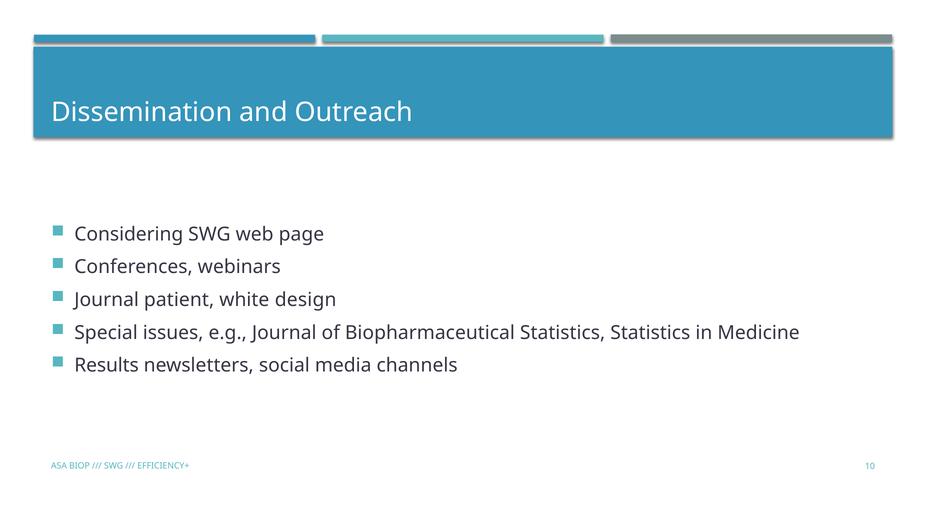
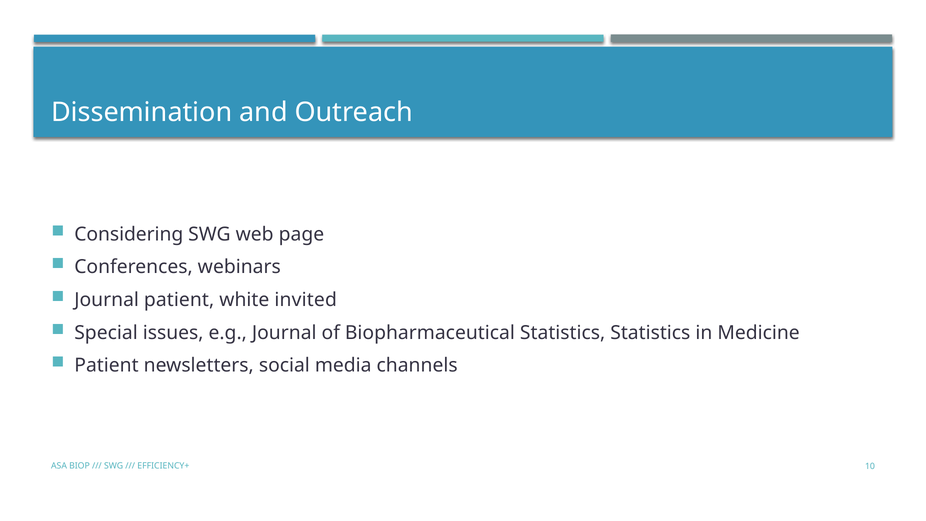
design: design -> invited (306, 300)
Results: Results -> Patient (106, 365)
